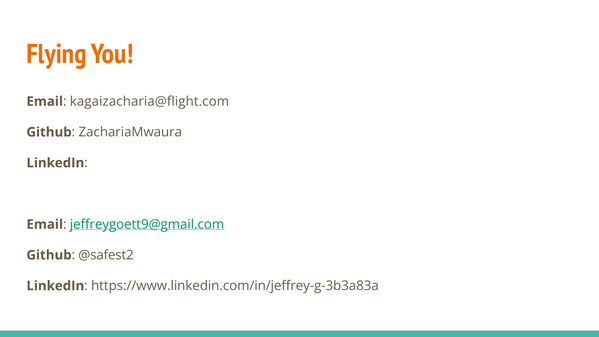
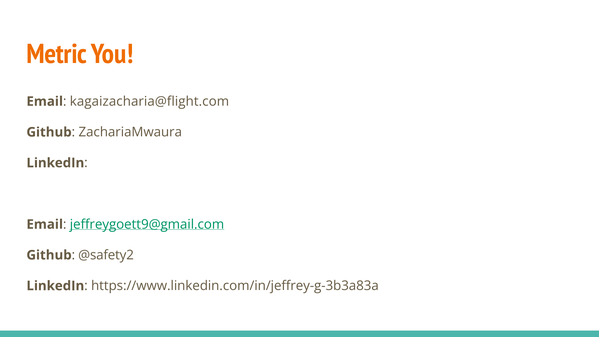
Flying: Flying -> Metric (57, 54)
@safest2: @safest2 -> @safety2 (106, 255)
